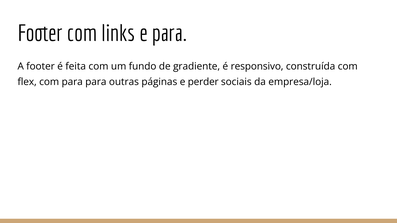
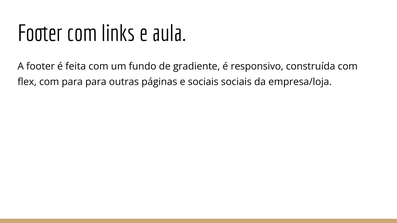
e para: para -> aula (169, 34)
e perder: perder -> sociais (203, 82)
